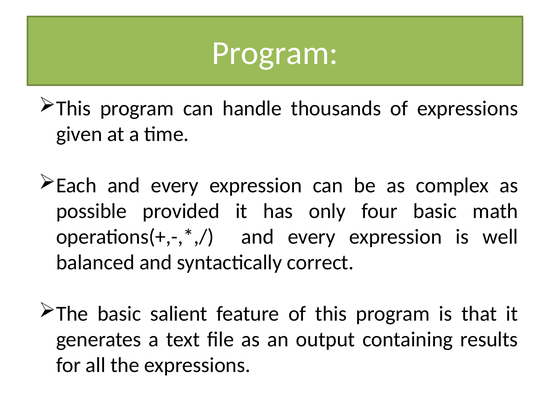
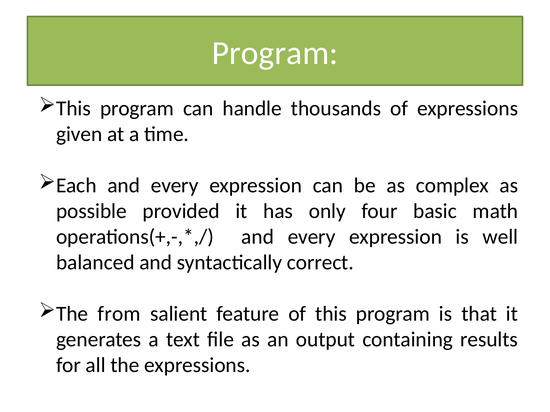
The basic: basic -> from (119, 314)
